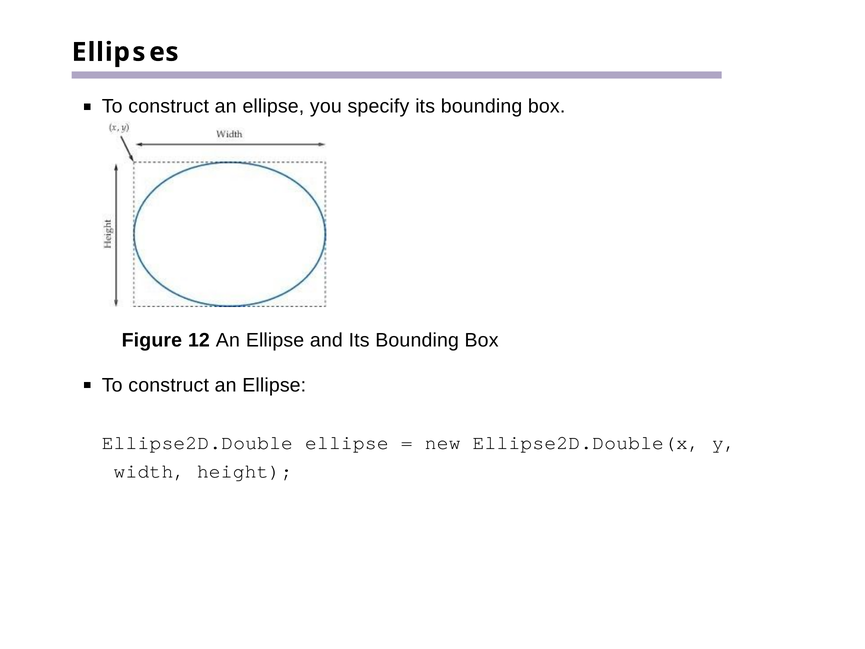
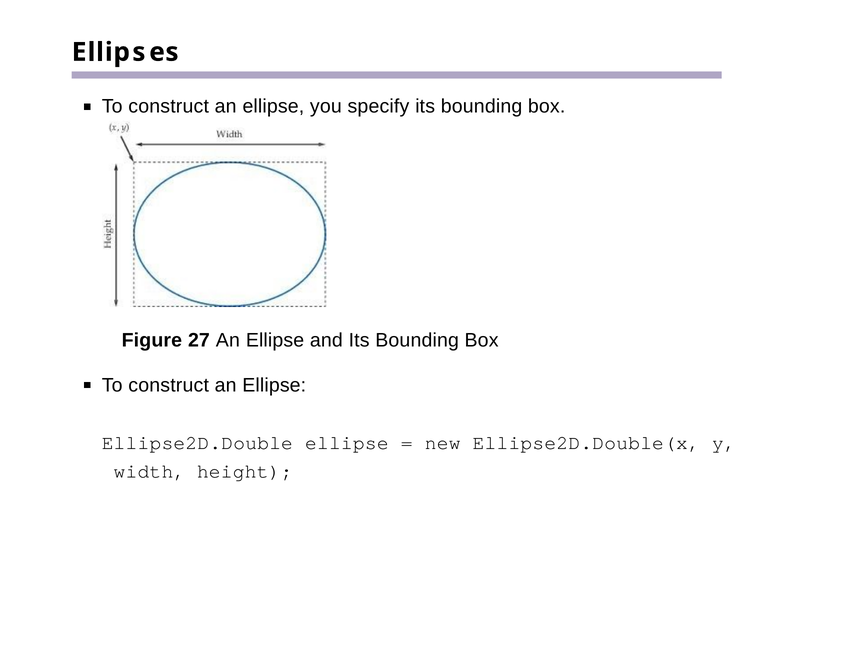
12: 12 -> 27 (199, 340)
